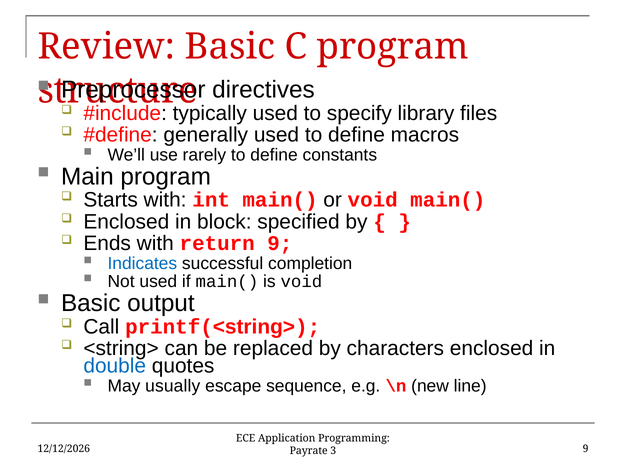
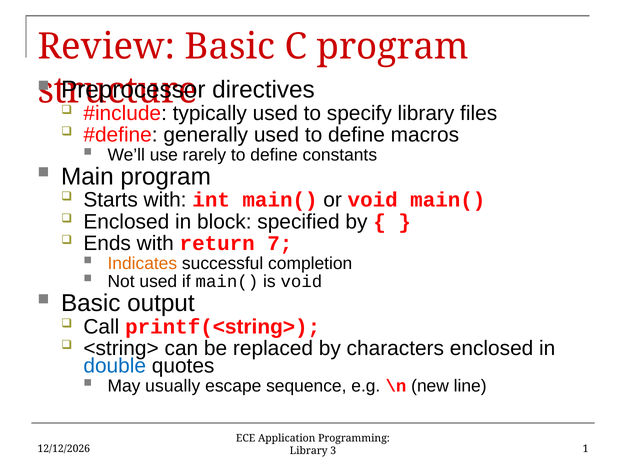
return 9: 9 -> 7 (280, 243)
Indicates colour: blue -> orange (142, 263)
Payrate: Payrate -> Library (309, 450)
3 9: 9 -> 1 (586, 448)
